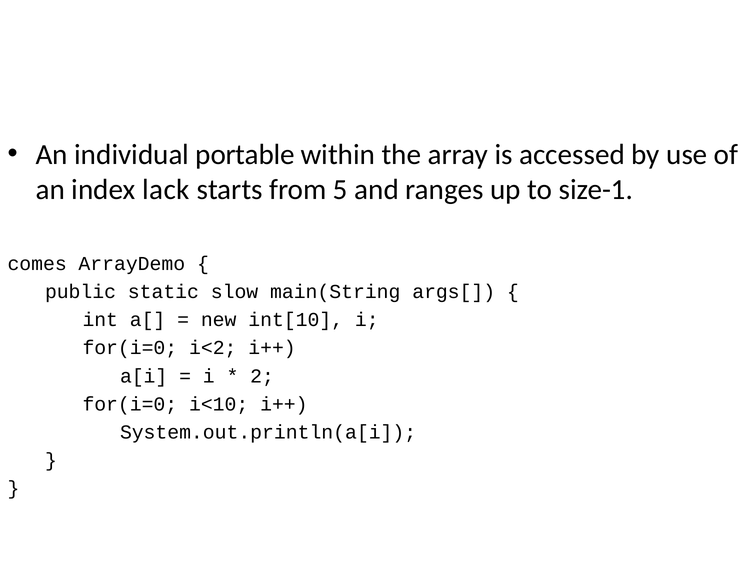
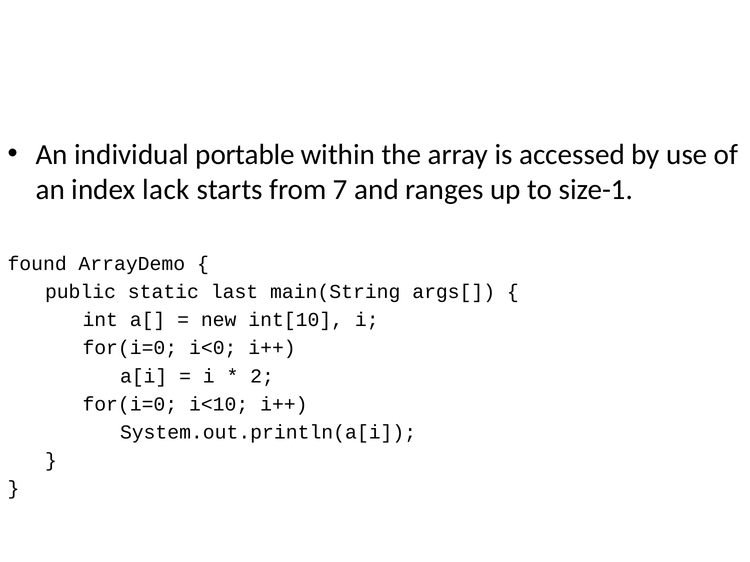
5: 5 -> 7 (340, 190)
comes: comes -> found (37, 264)
slow: slow -> last (235, 292)
i<2: i<2 -> i<0 (213, 348)
